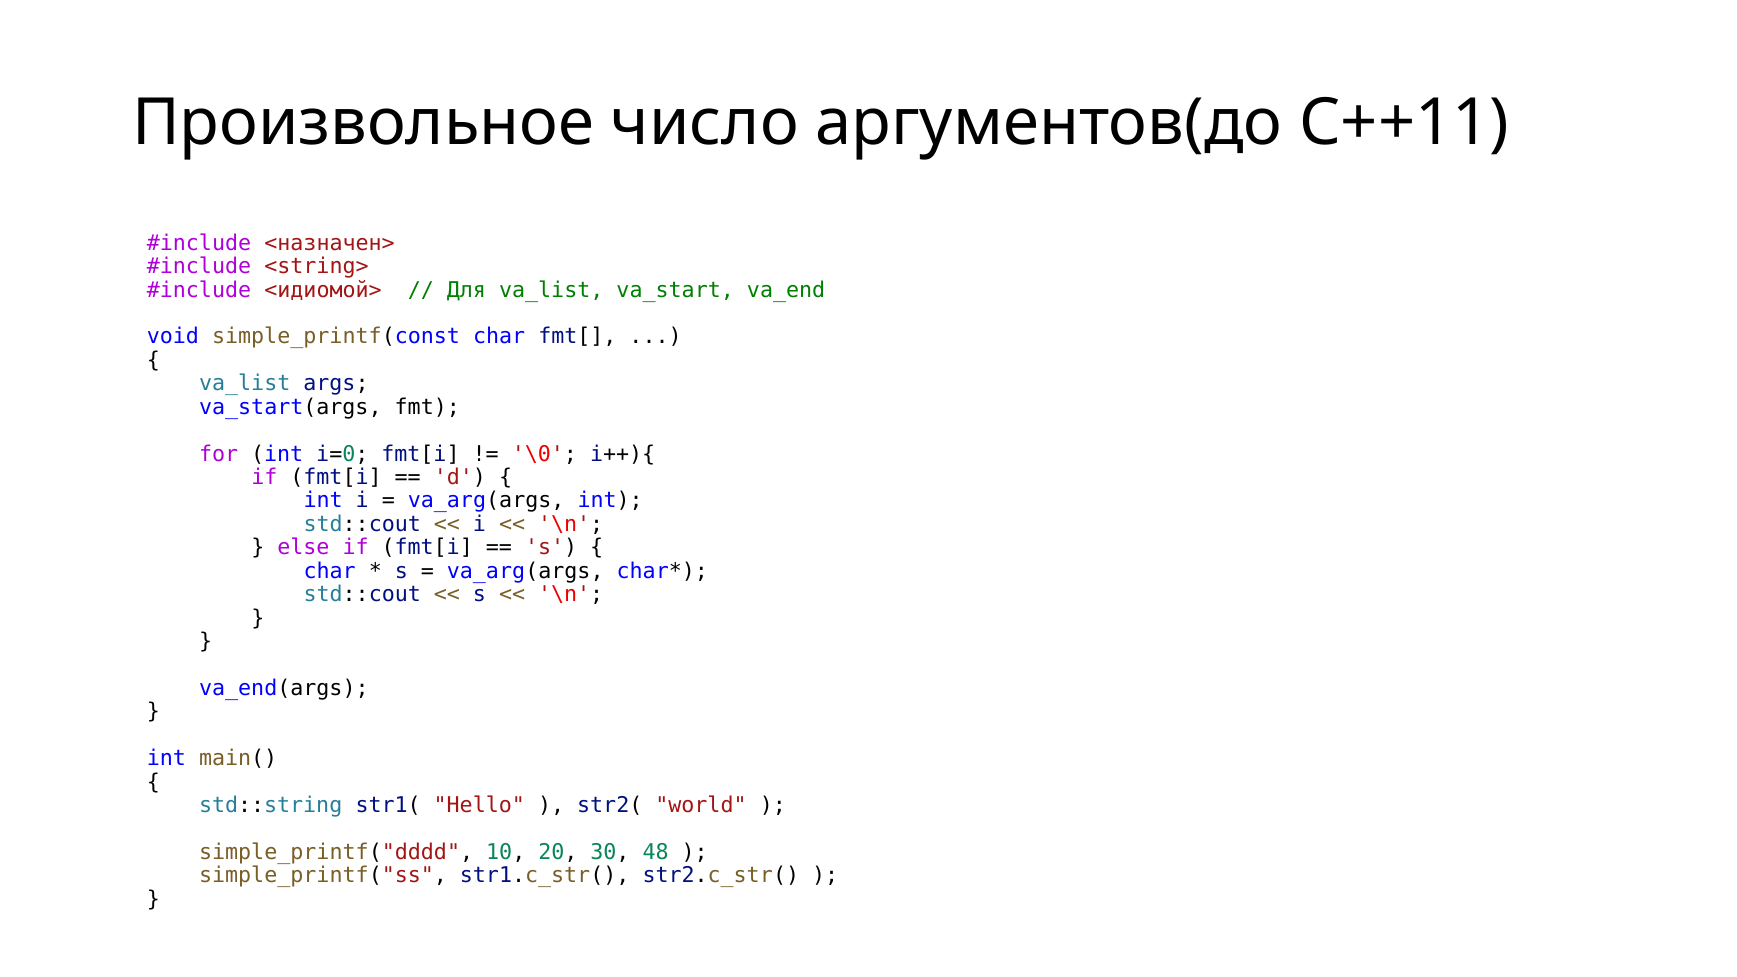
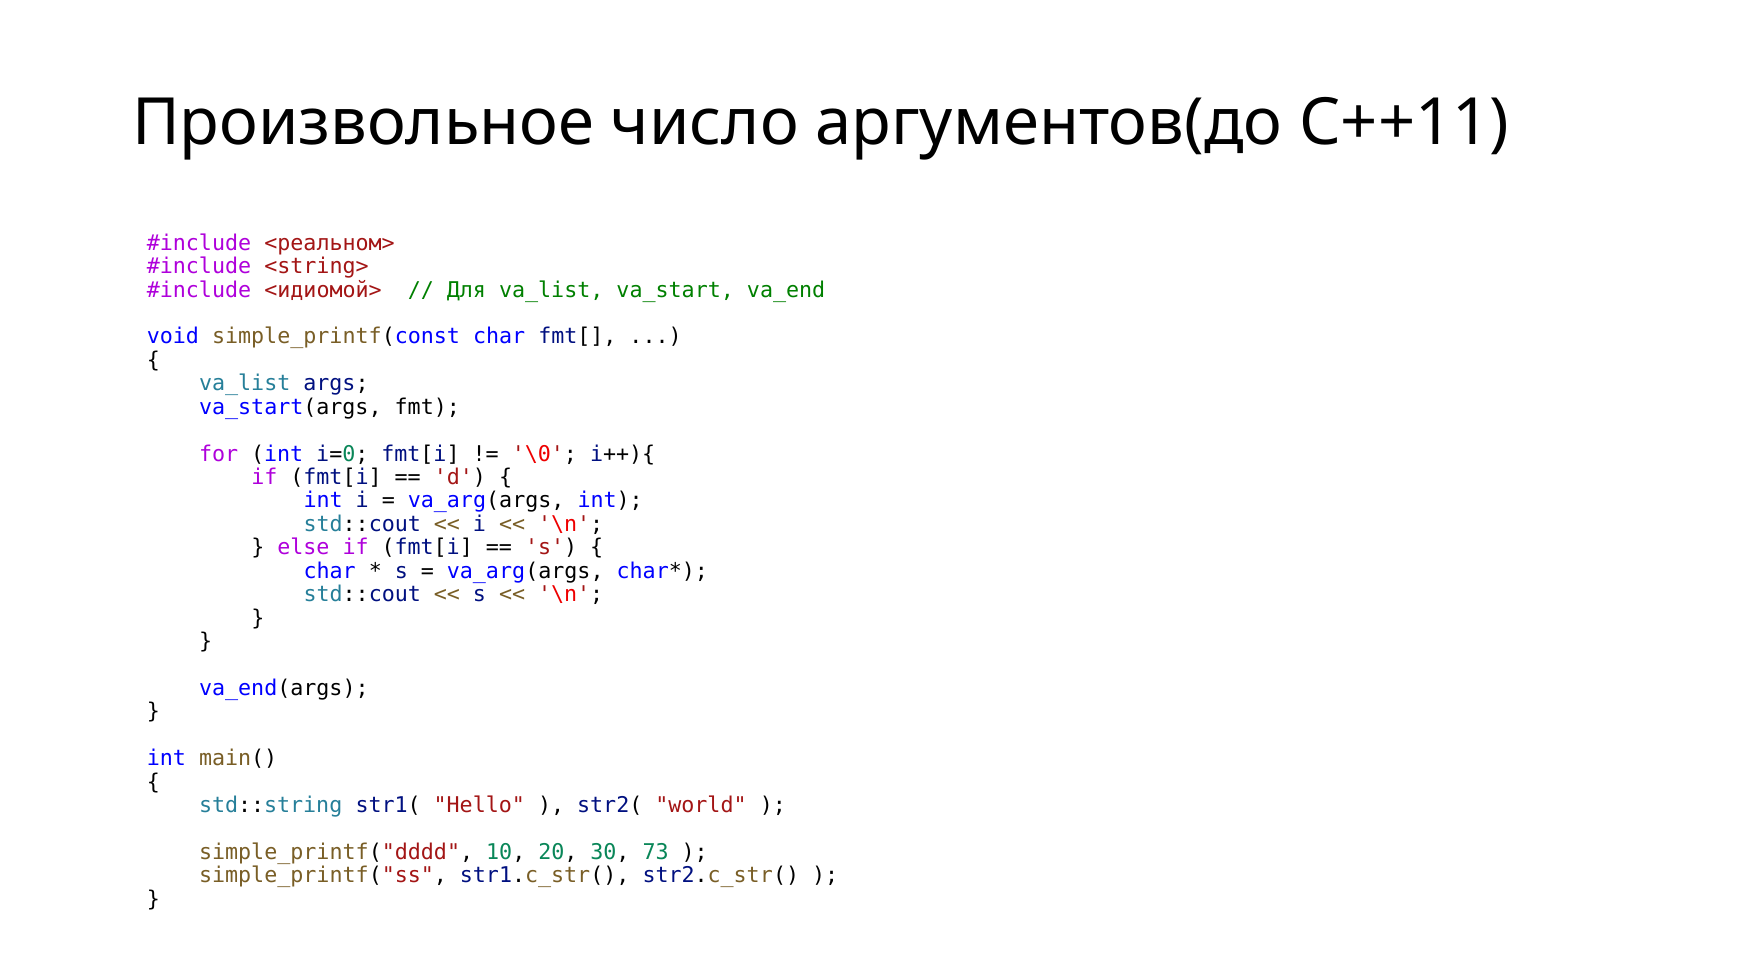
<назначен>: <назначен> -> <реальном> (330, 243)
48: 48 -> 73 (656, 852)
